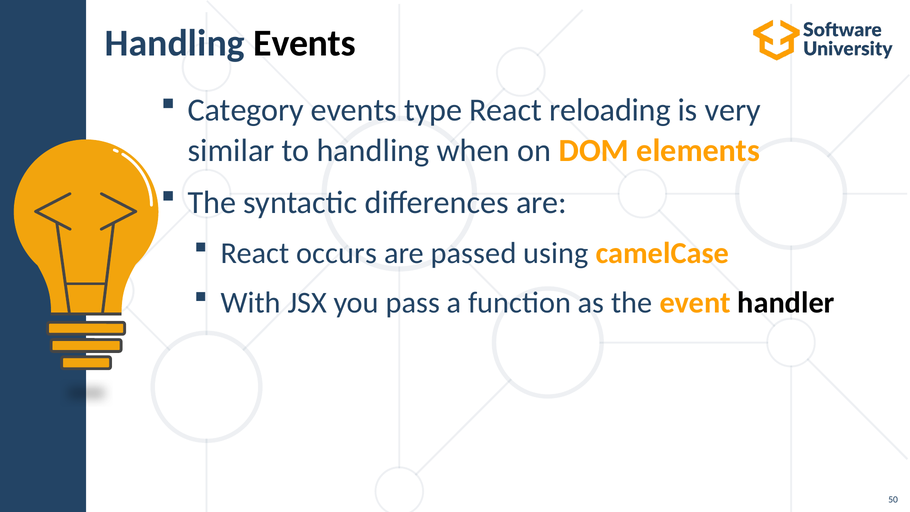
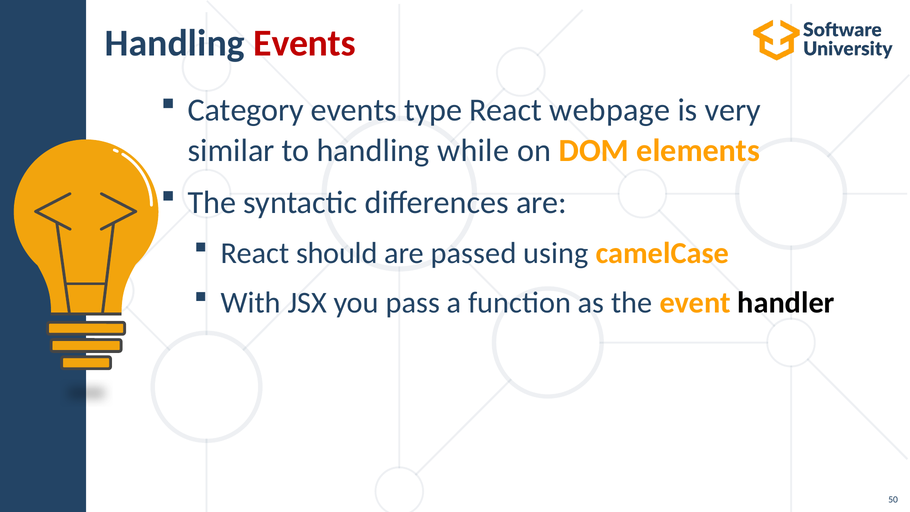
Events colour: black -> red (305, 43)
reloading: reloading -> webpage (610, 110)
when: when -> while (473, 150)
occurs: occurs -> should (337, 253)
